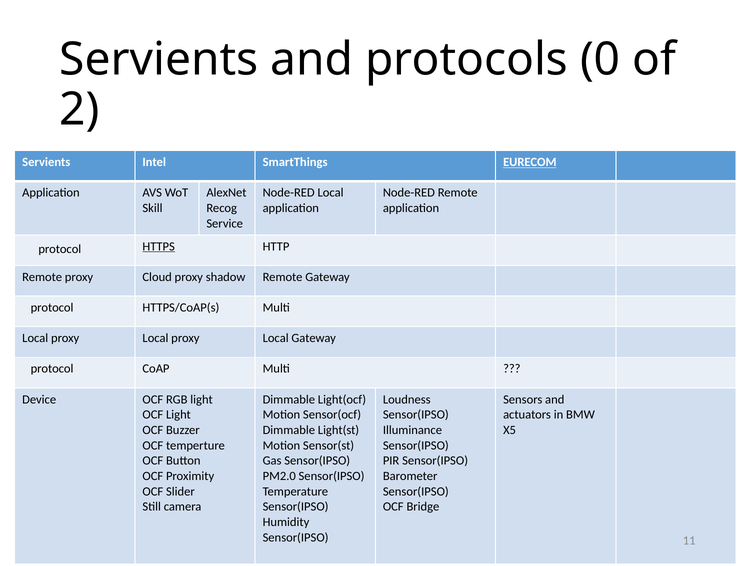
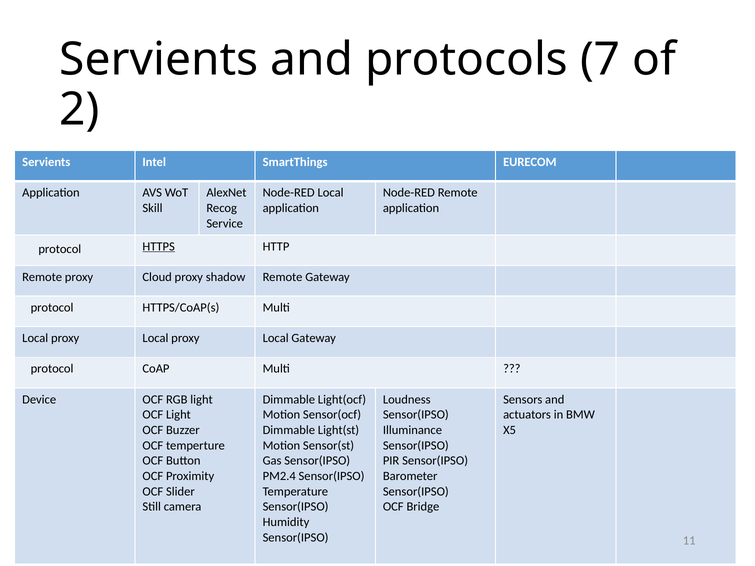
0: 0 -> 7 (600, 60)
EURECOM underline: present -> none (530, 162)
PM2.0: PM2.0 -> PM2.4 (279, 476)
